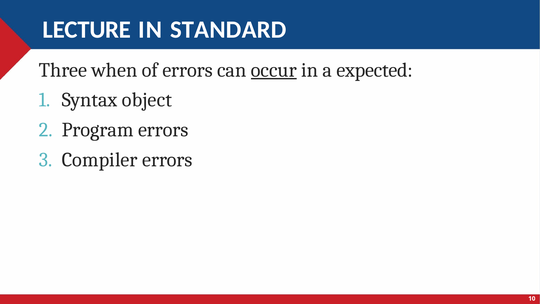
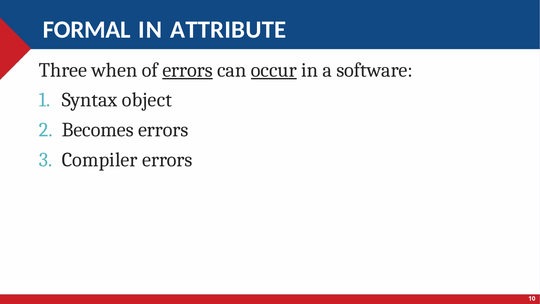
LECTURE: LECTURE -> FORMAL (87, 30)
STANDARD: STANDARD -> ATTRIBUTE (228, 30)
errors underline: none -> present (188, 70)
expected: expected -> software (375, 70)
Program: Program -> Becomes (98, 130)
